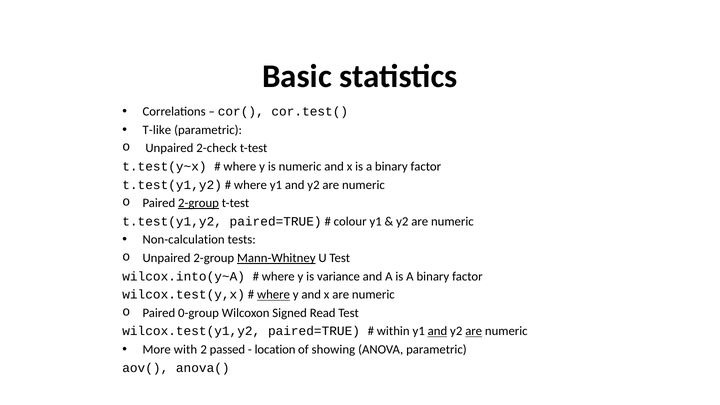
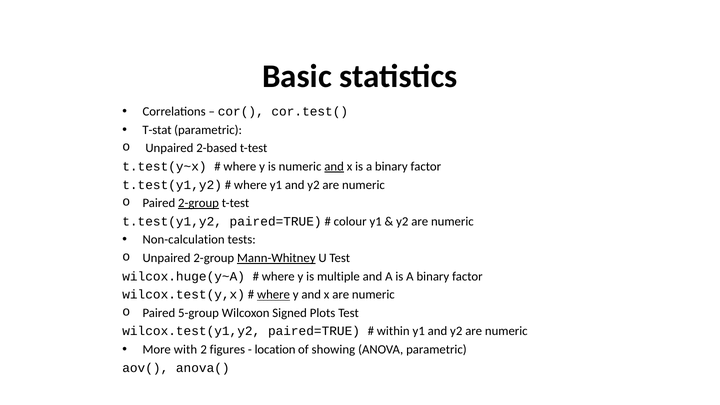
T-like: T-like -> T-stat (157, 130)
2-check: 2-check -> 2-based (217, 148)
and underline: none -> present (334, 167)
wilcox.into(y~A: wilcox.into(y~A -> wilcox.huge(y~A (184, 276)
variance: variance -> multiple (338, 276)
0-group: 0-group -> 5-group (199, 313)
Read: Read -> Plots (323, 313)
and underline: present -> none (437, 331)
are underline: present -> none (474, 331)
passed: passed -> figures (227, 350)
